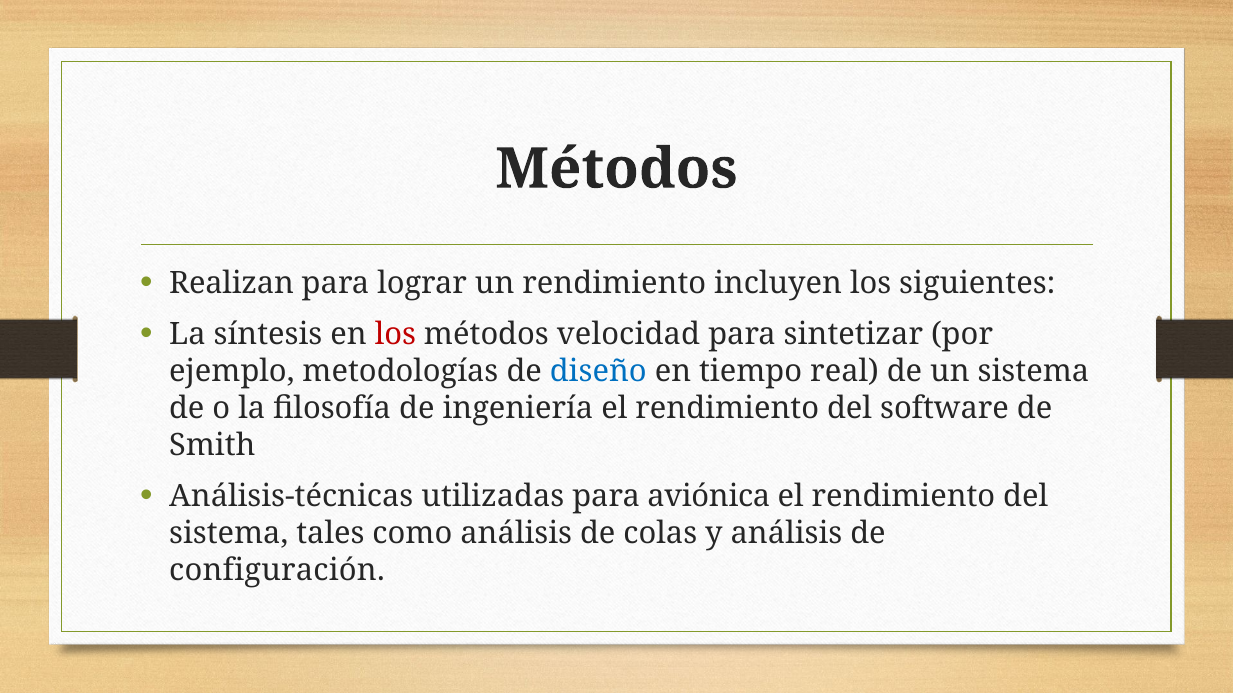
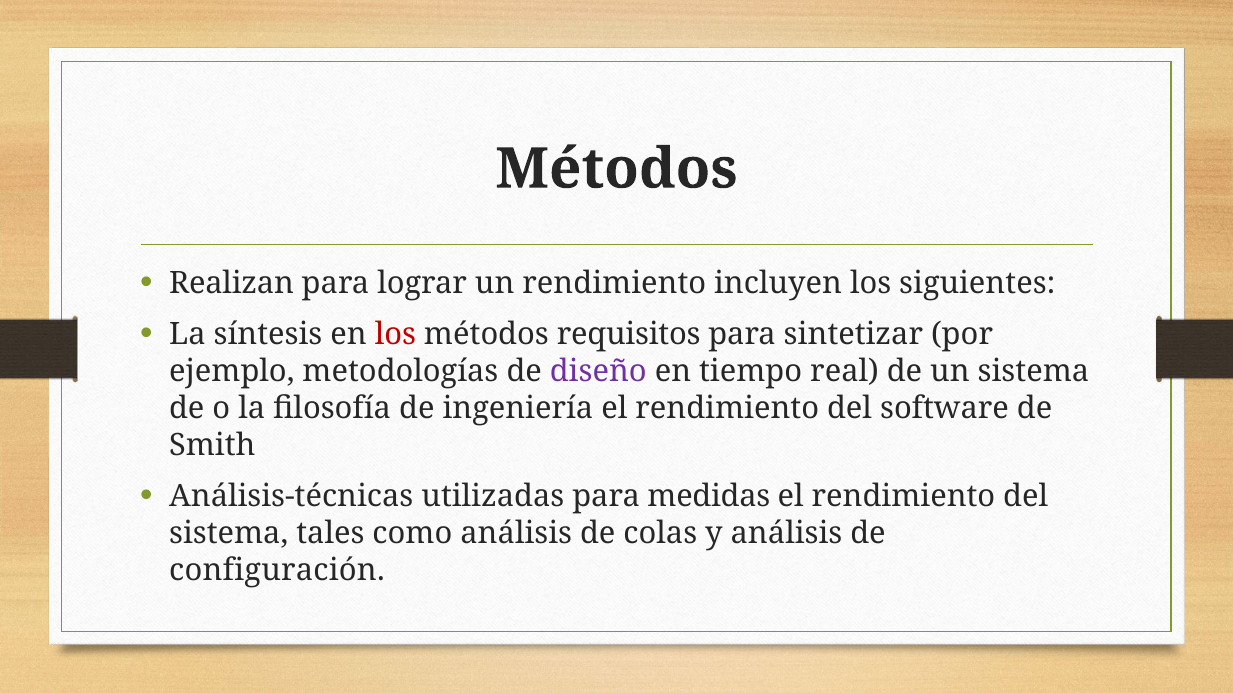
velocidad: velocidad -> requisitos (629, 335)
diseño colour: blue -> purple (598, 372)
aviónica: aviónica -> medidas (709, 497)
